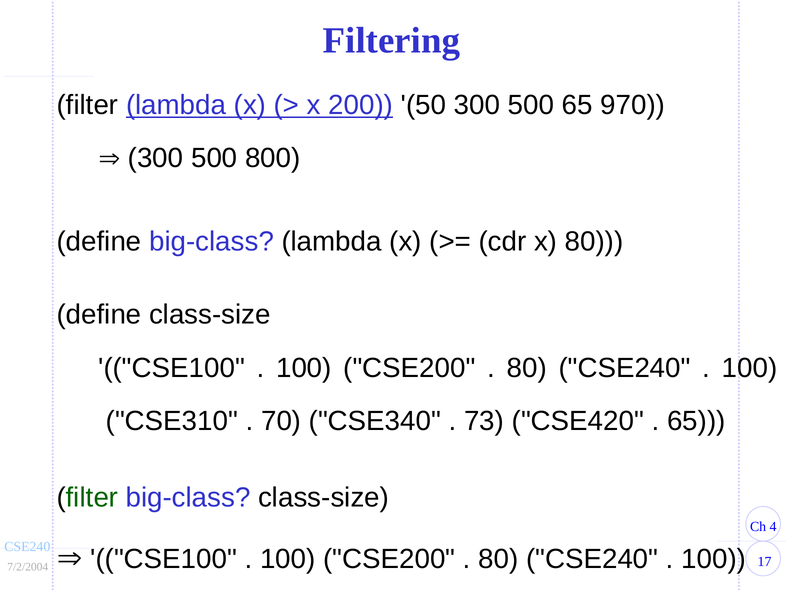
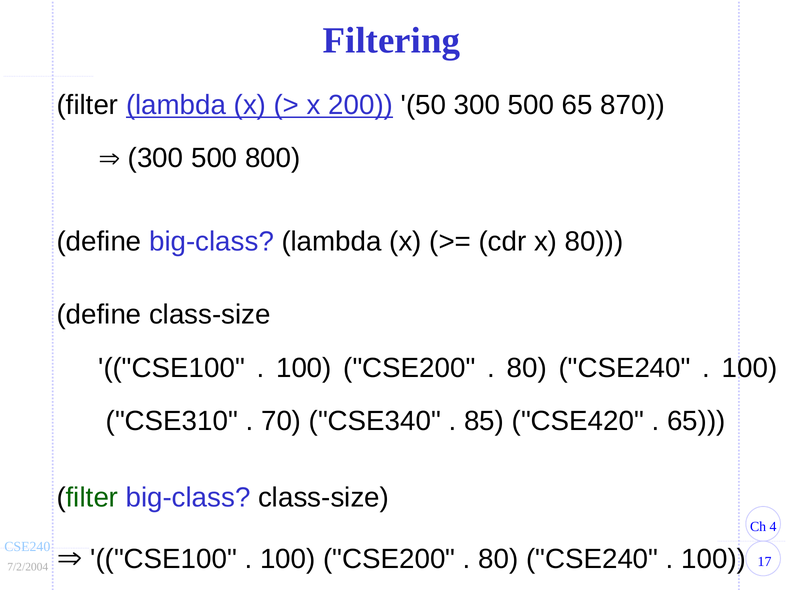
970: 970 -> 870 (633, 105)
73: 73 -> 85 (484, 421)
